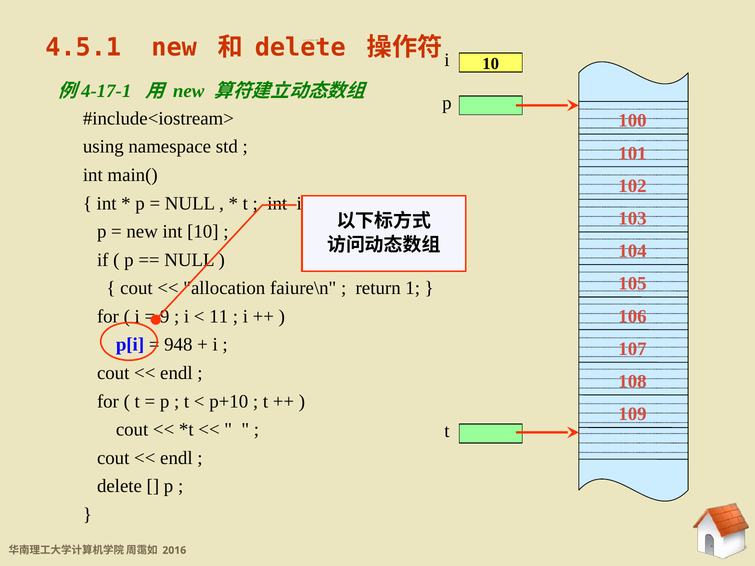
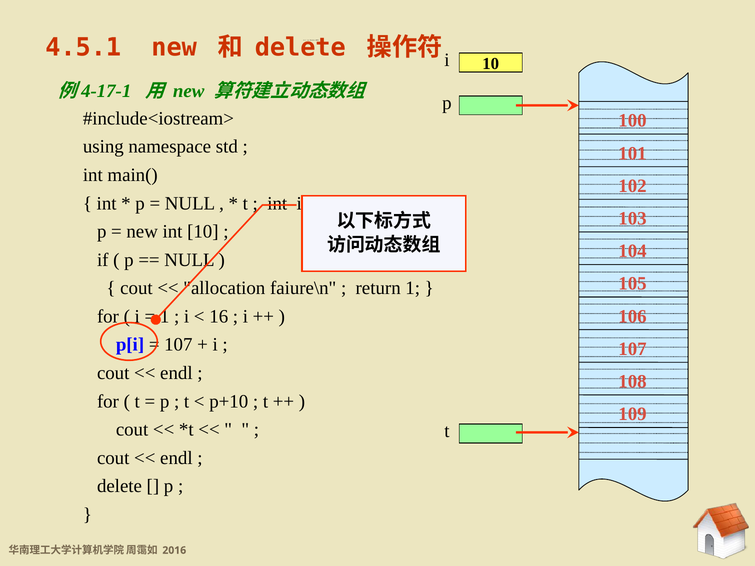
9: 9 -> 1 (165, 317)
11: 11 -> 16 (219, 317)
948: 948 -> 107 (178, 345)
